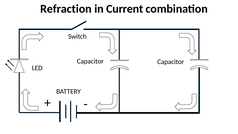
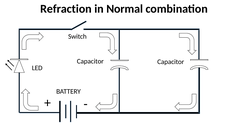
Current: Current -> Normal (125, 9)
